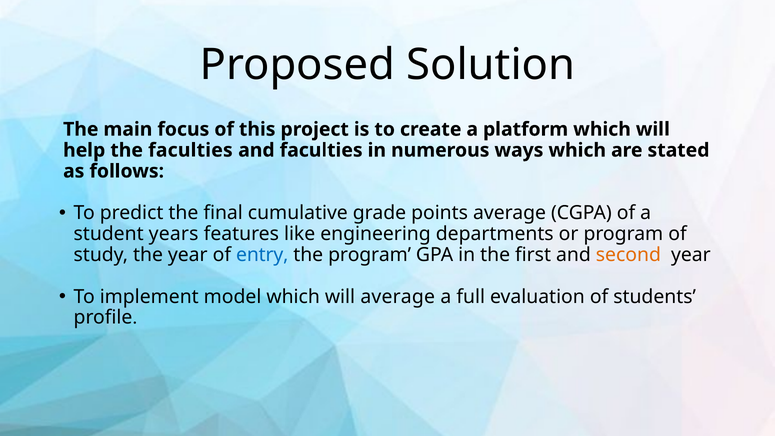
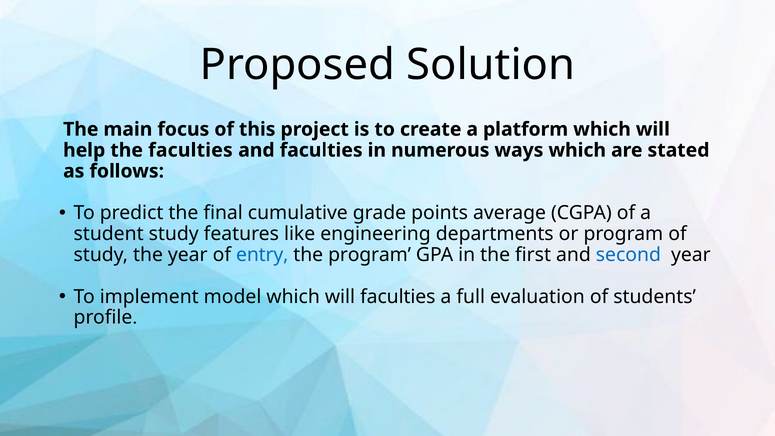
student years: years -> study (174, 234)
second colour: orange -> blue (628, 255)
will average: average -> faculties (398, 297)
